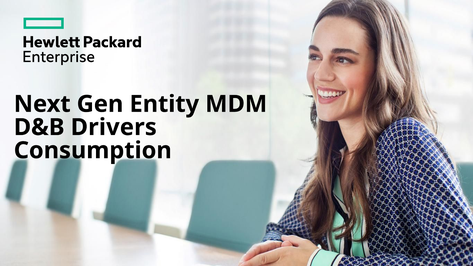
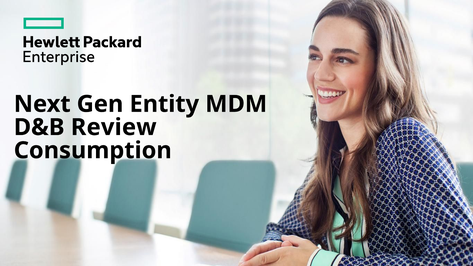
Drivers: Drivers -> Review (114, 127)
